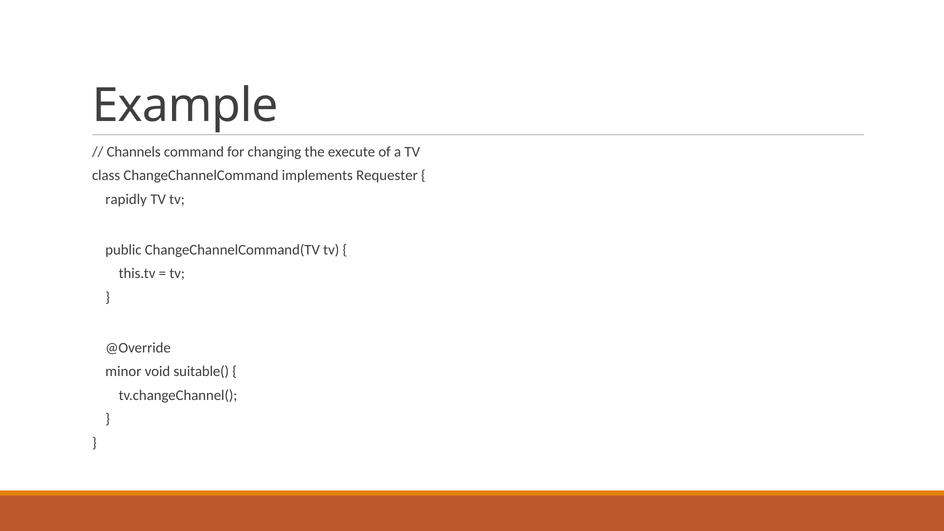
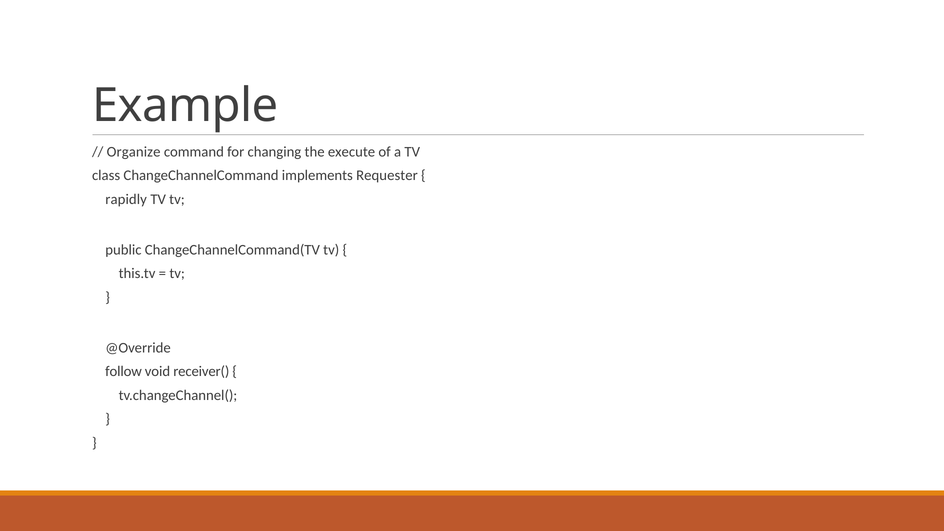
Channels: Channels -> Organize (134, 152)
minor: minor -> follow (124, 372)
suitable(: suitable( -> receiver( (201, 372)
